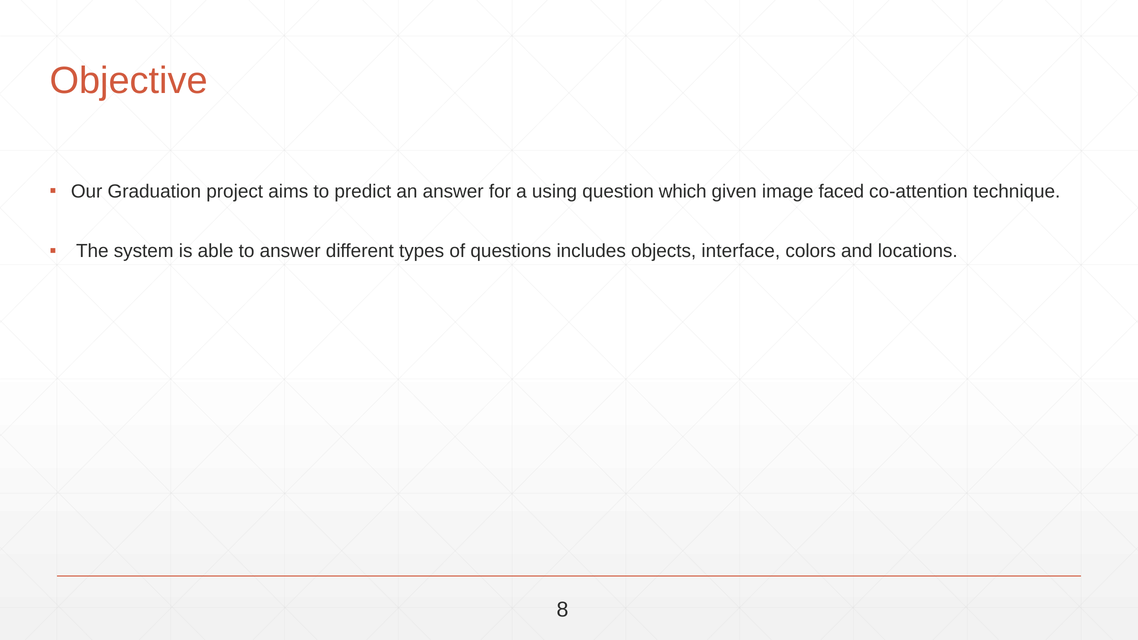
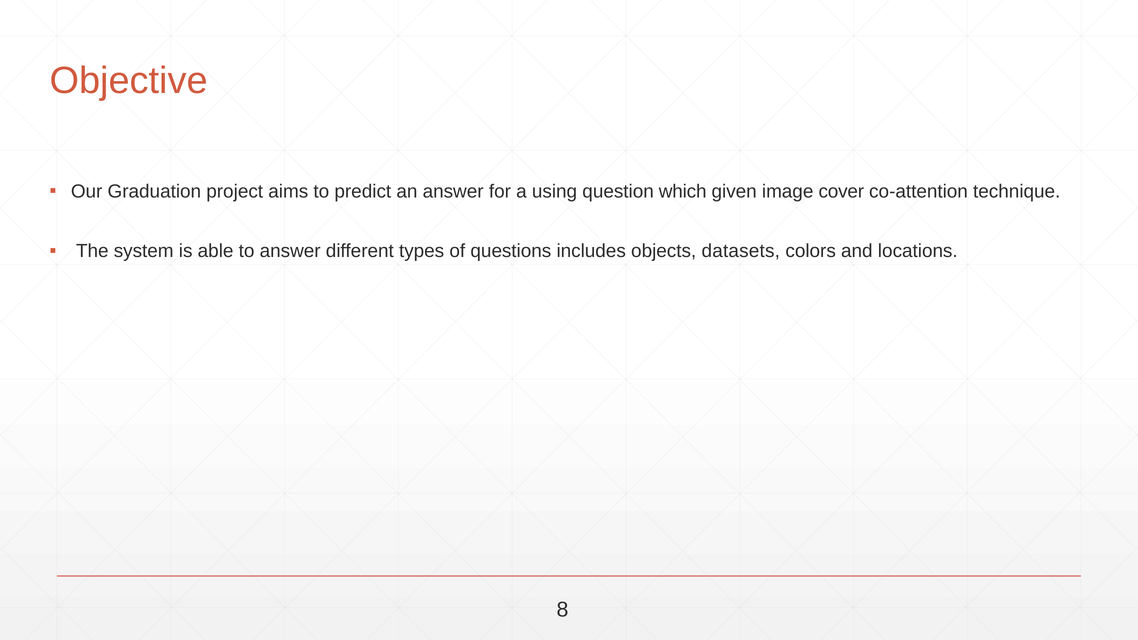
faced: faced -> cover (841, 191)
interface: interface -> datasets (741, 251)
